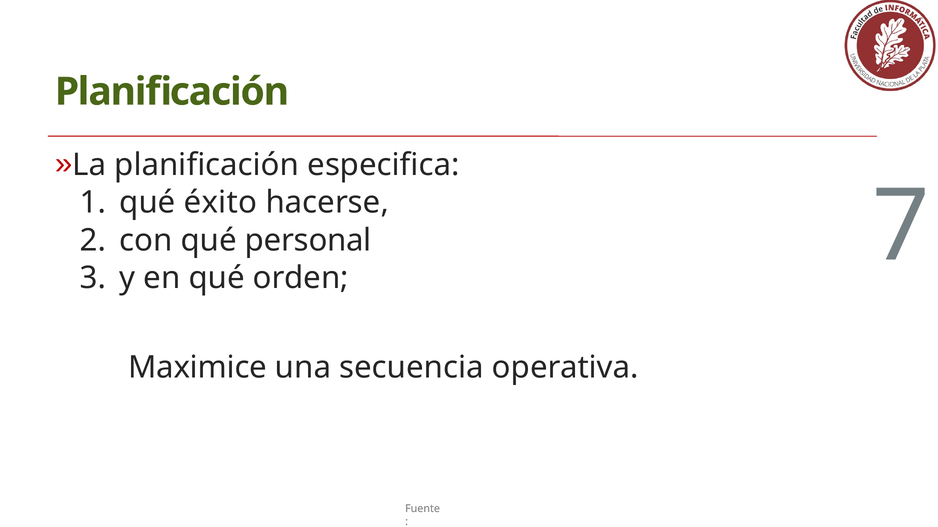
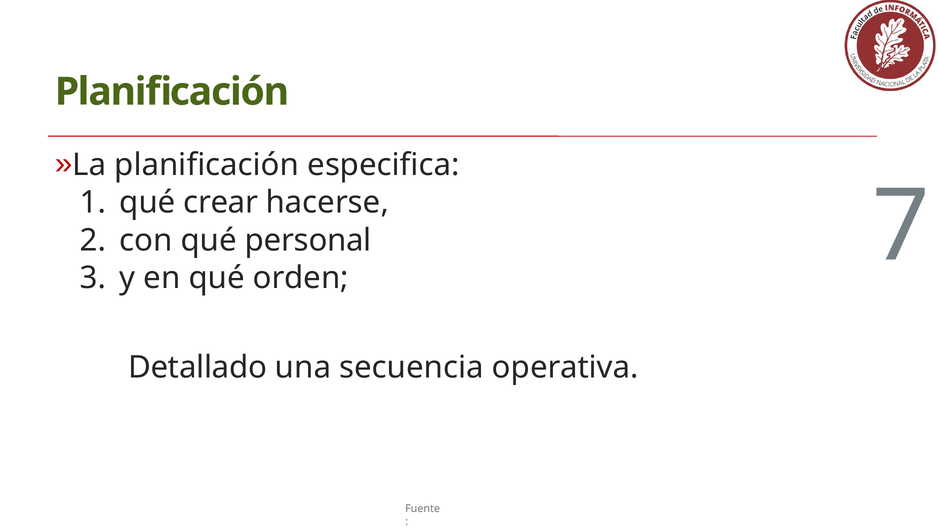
éxito: éxito -> crear (221, 203)
Maximice: Maximice -> Detallado (198, 368)
